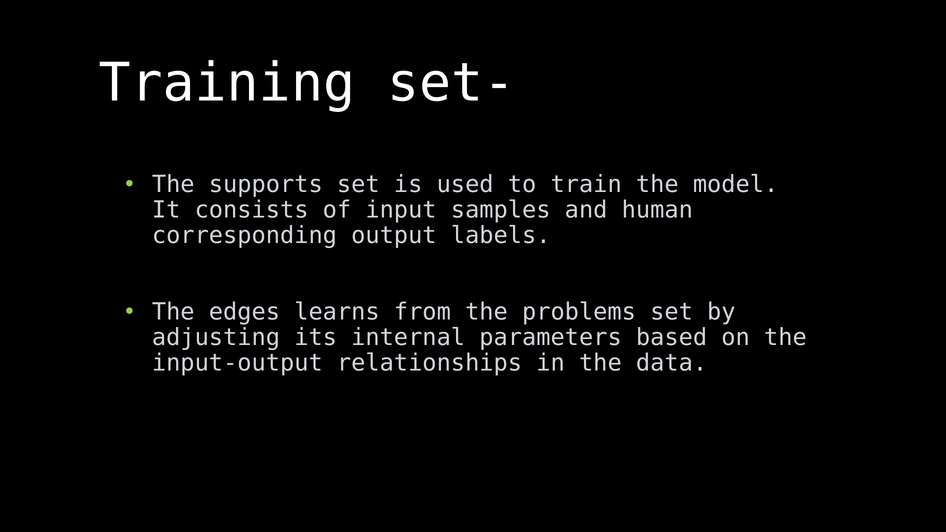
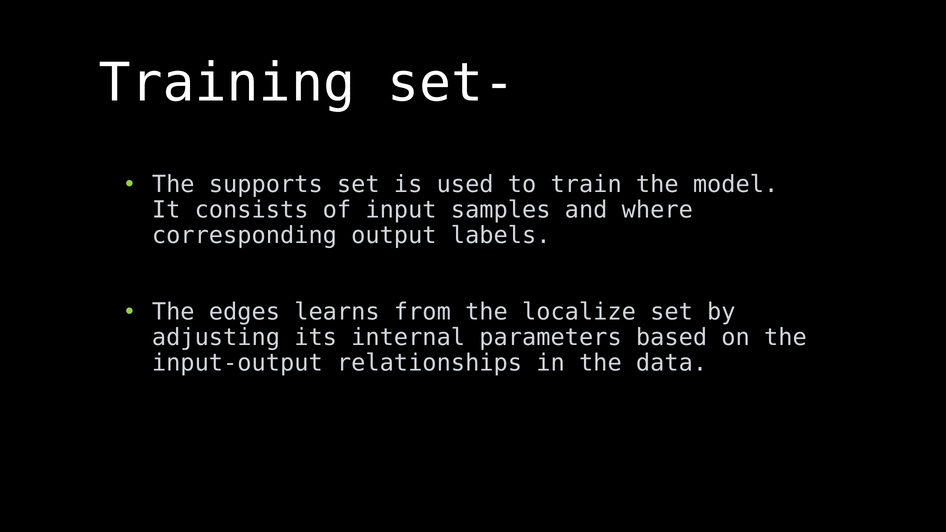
human: human -> where (657, 210)
problems: problems -> localize (579, 312)
